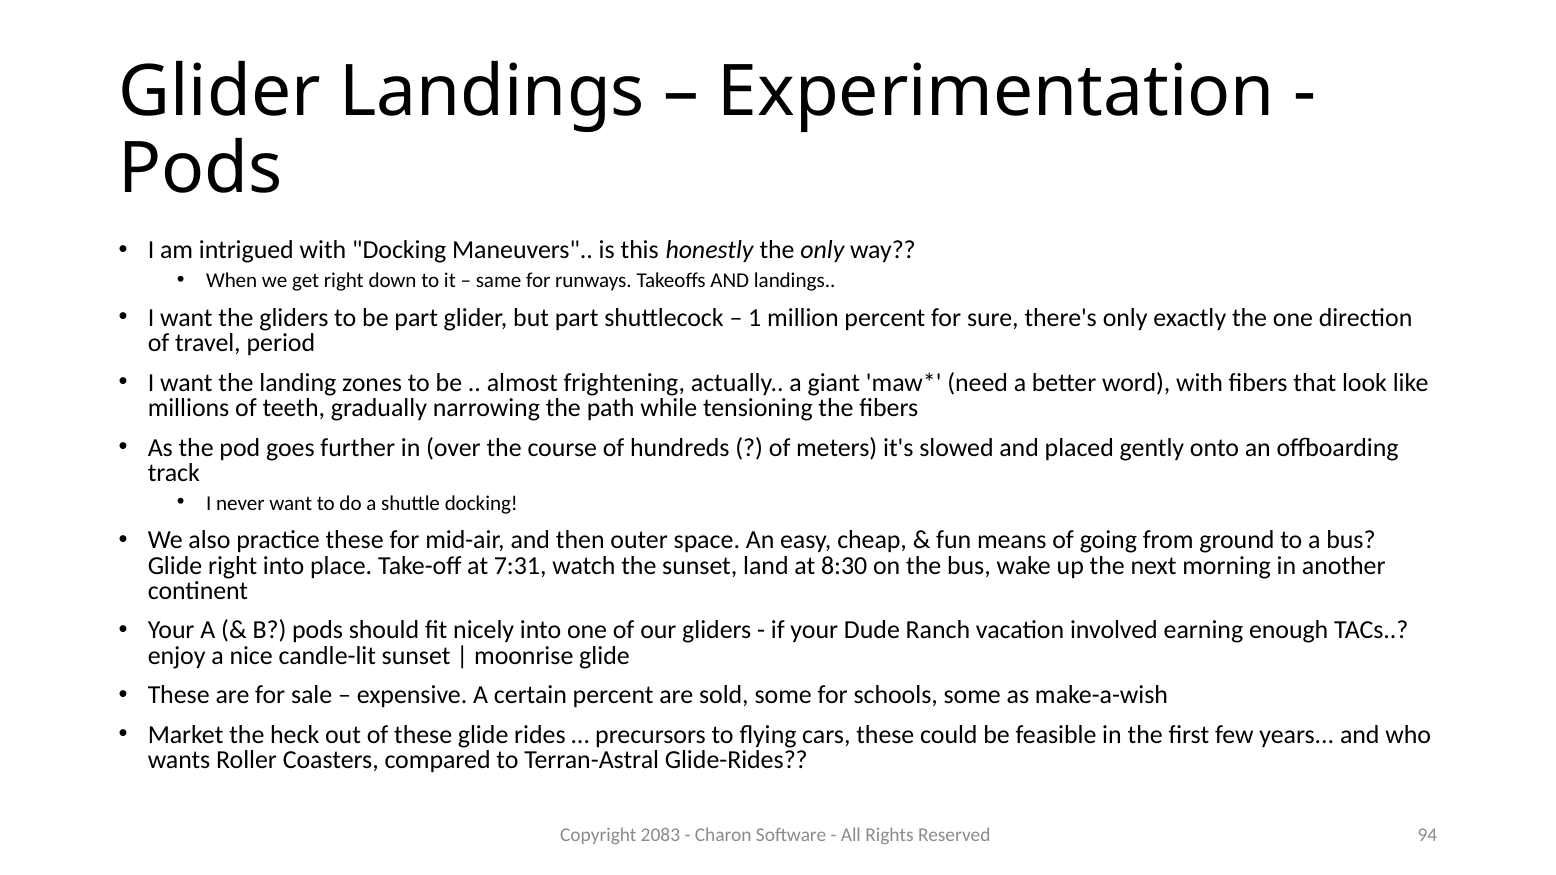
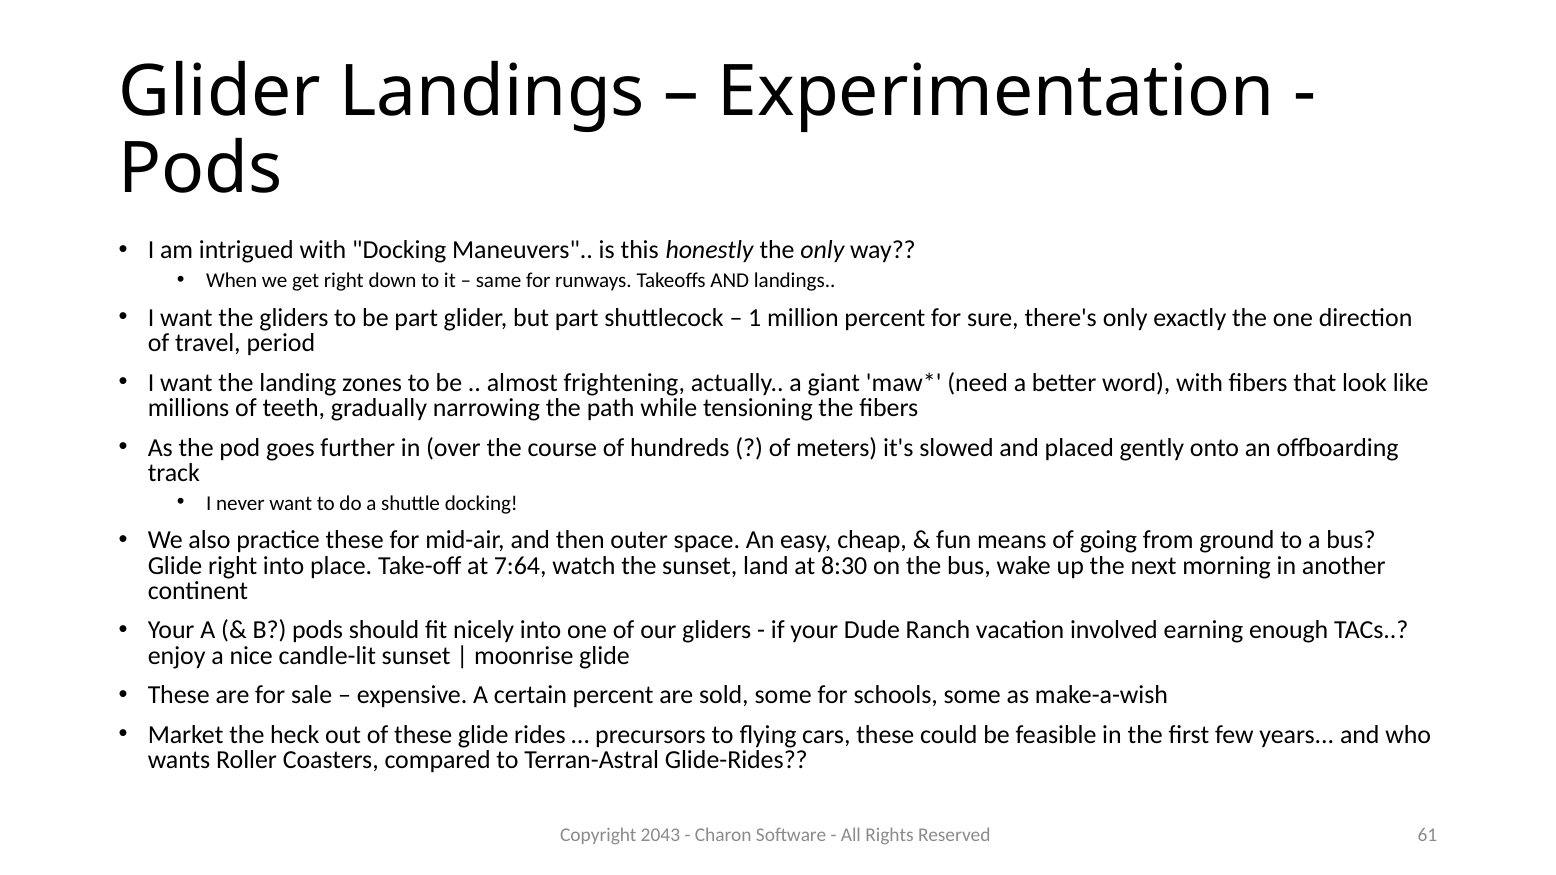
7:31: 7:31 -> 7:64 (520, 566)
2083: 2083 -> 2043 (660, 836)
94: 94 -> 61 (1427, 836)
